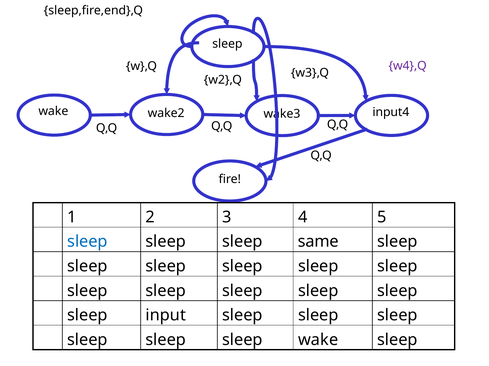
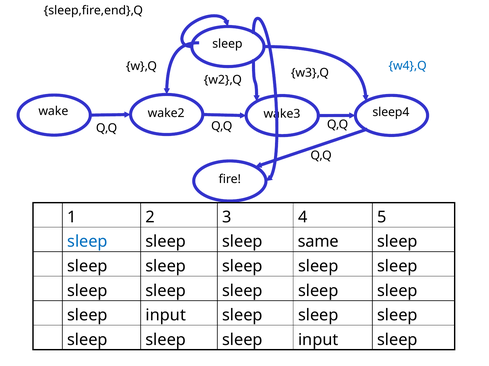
w4},Q colour: purple -> blue (408, 66)
input4: input4 -> sleep4 (391, 112)
wake: wake -> input (318, 340)
